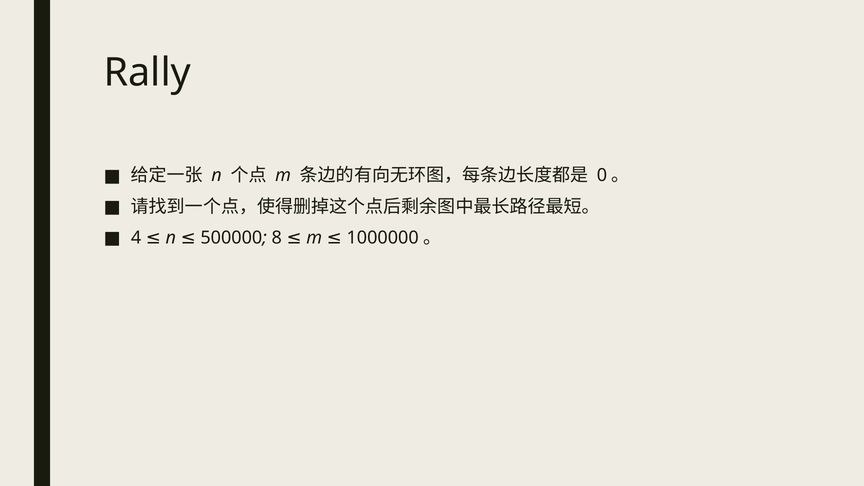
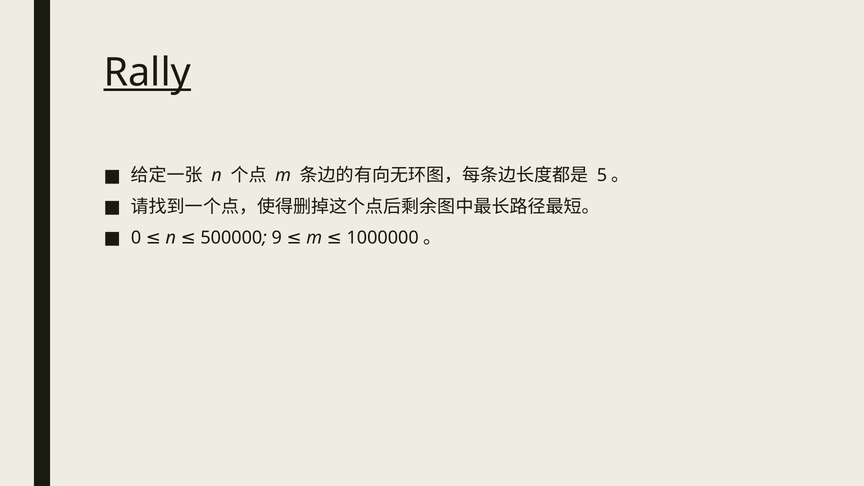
Rally underline: none -> present (147, 73)
0: 0 -> 5 (602, 176)
8: 8 -> 9 (277, 238)
4: 4 -> 0 (136, 238)
